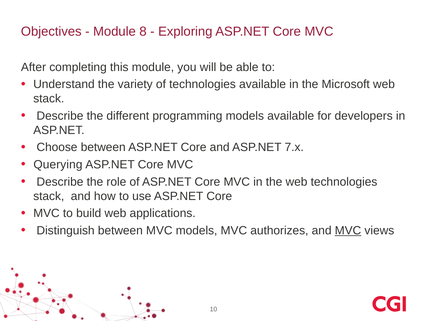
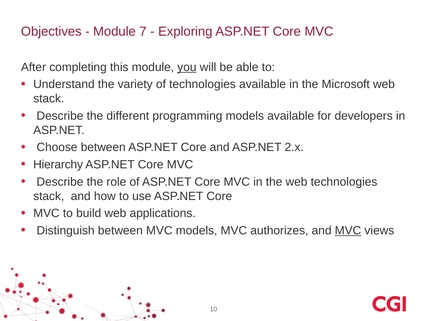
8: 8 -> 7 (143, 31)
you underline: none -> present (187, 67)
7.x: 7.x -> 2.x (294, 147)
Querying: Querying -> Hierarchy (58, 164)
